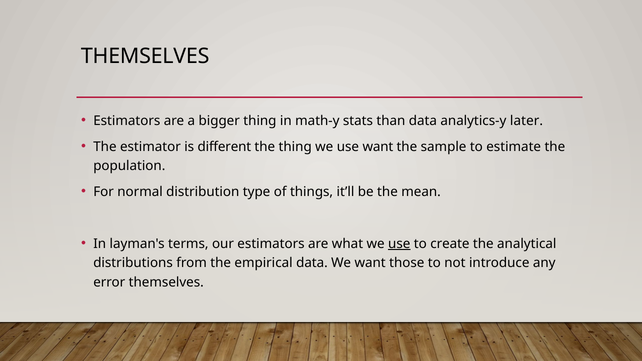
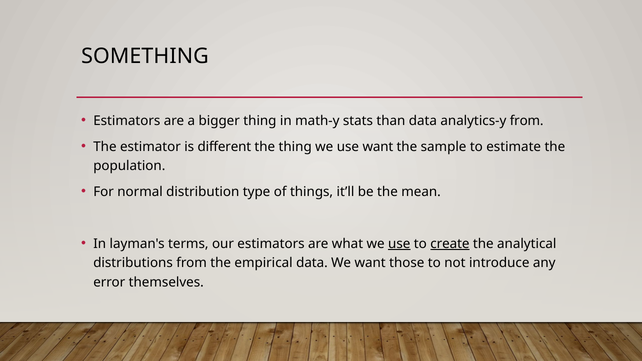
THEMSELVES: THEMSELVES -> SOMETHING (145, 56)
analytics-y later: later -> from (527, 121)
create underline: none -> present (450, 244)
